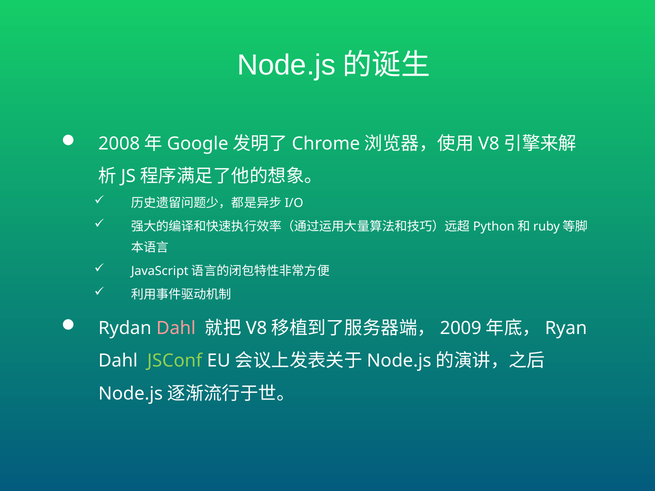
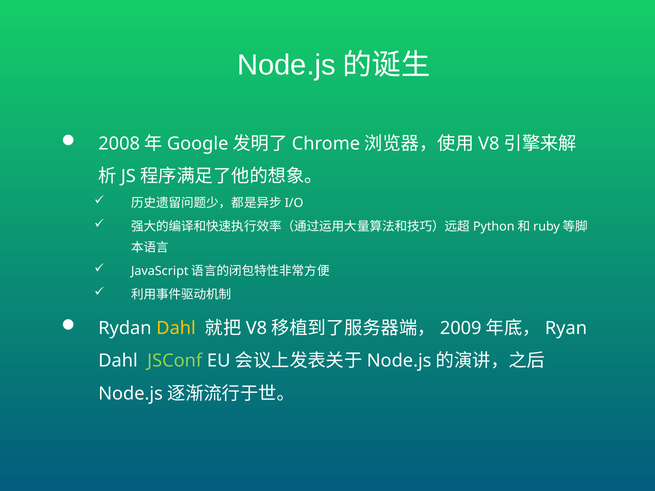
Dahl colour: pink -> yellow (176, 328)
